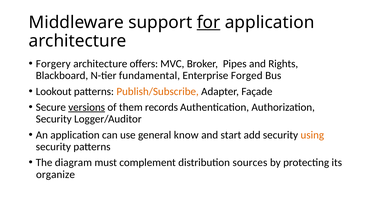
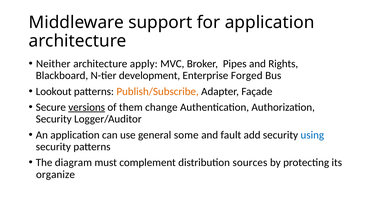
for underline: present -> none (209, 22)
Forgery: Forgery -> Neither (53, 64)
offers: offers -> apply (144, 64)
fundamental: fundamental -> development (150, 76)
records: records -> change (161, 107)
know: know -> some (186, 135)
start: start -> fault (231, 135)
using colour: orange -> blue (312, 135)
